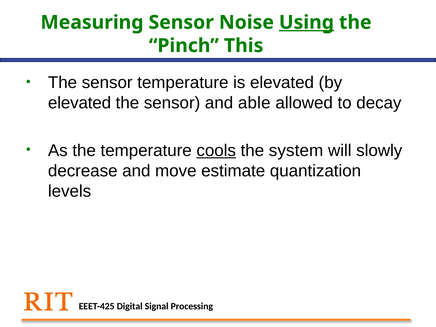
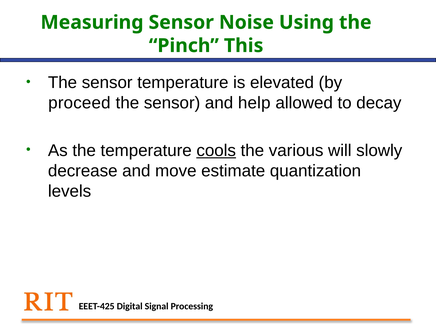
Using underline: present -> none (306, 22)
elevated: elevated -> proceed (79, 103)
able: able -> help (254, 103)
system: system -> various (296, 150)
